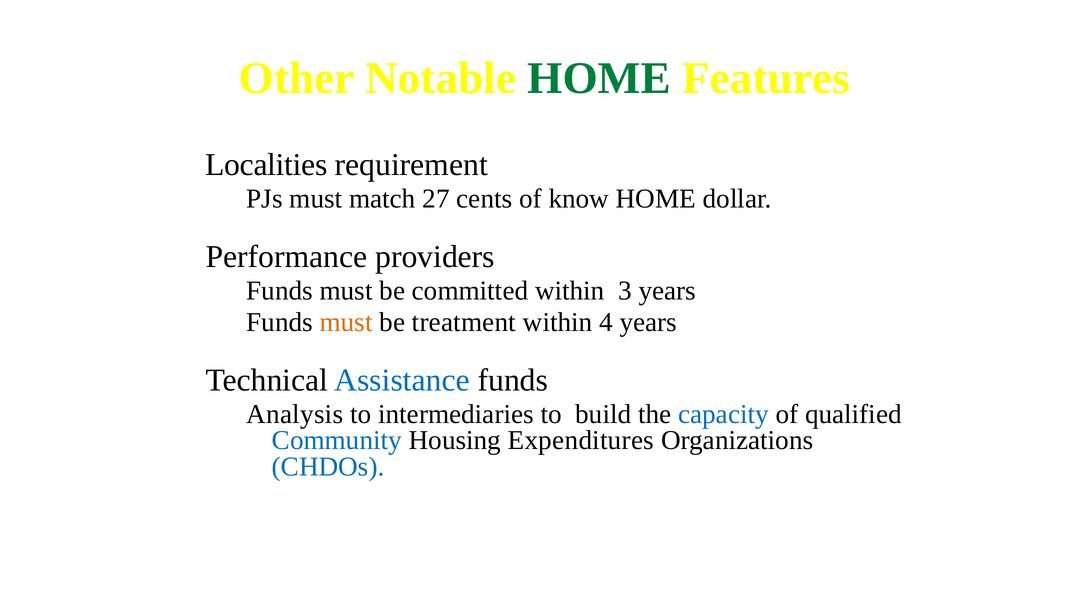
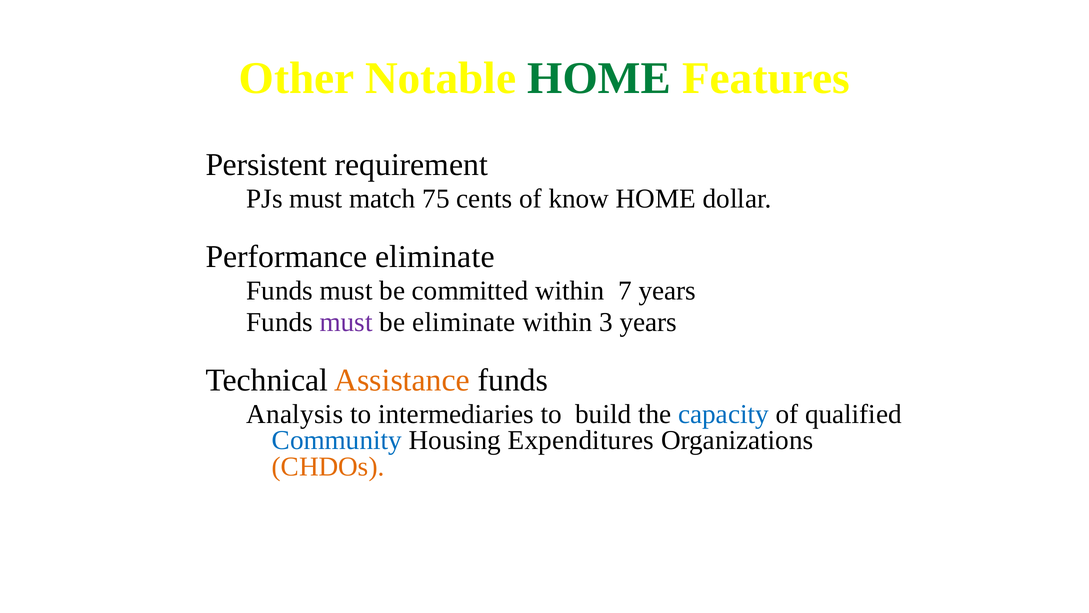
Localities: Localities -> Persistent (266, 164)
27: 27 -> 75 (436, 198)
Performance providers: providers -> eliminate (435, 257)
3: 3 -> 7 (625, 290)
must colour: orange -> purple (346, 322)
be treatment: treatment -> eliminate (464, 322)
4: 4 -> 3 (606, 322)
Assistance colour: blue -> orange (402, 380)
CHDOs colour: blue -> orange (328, 466)
